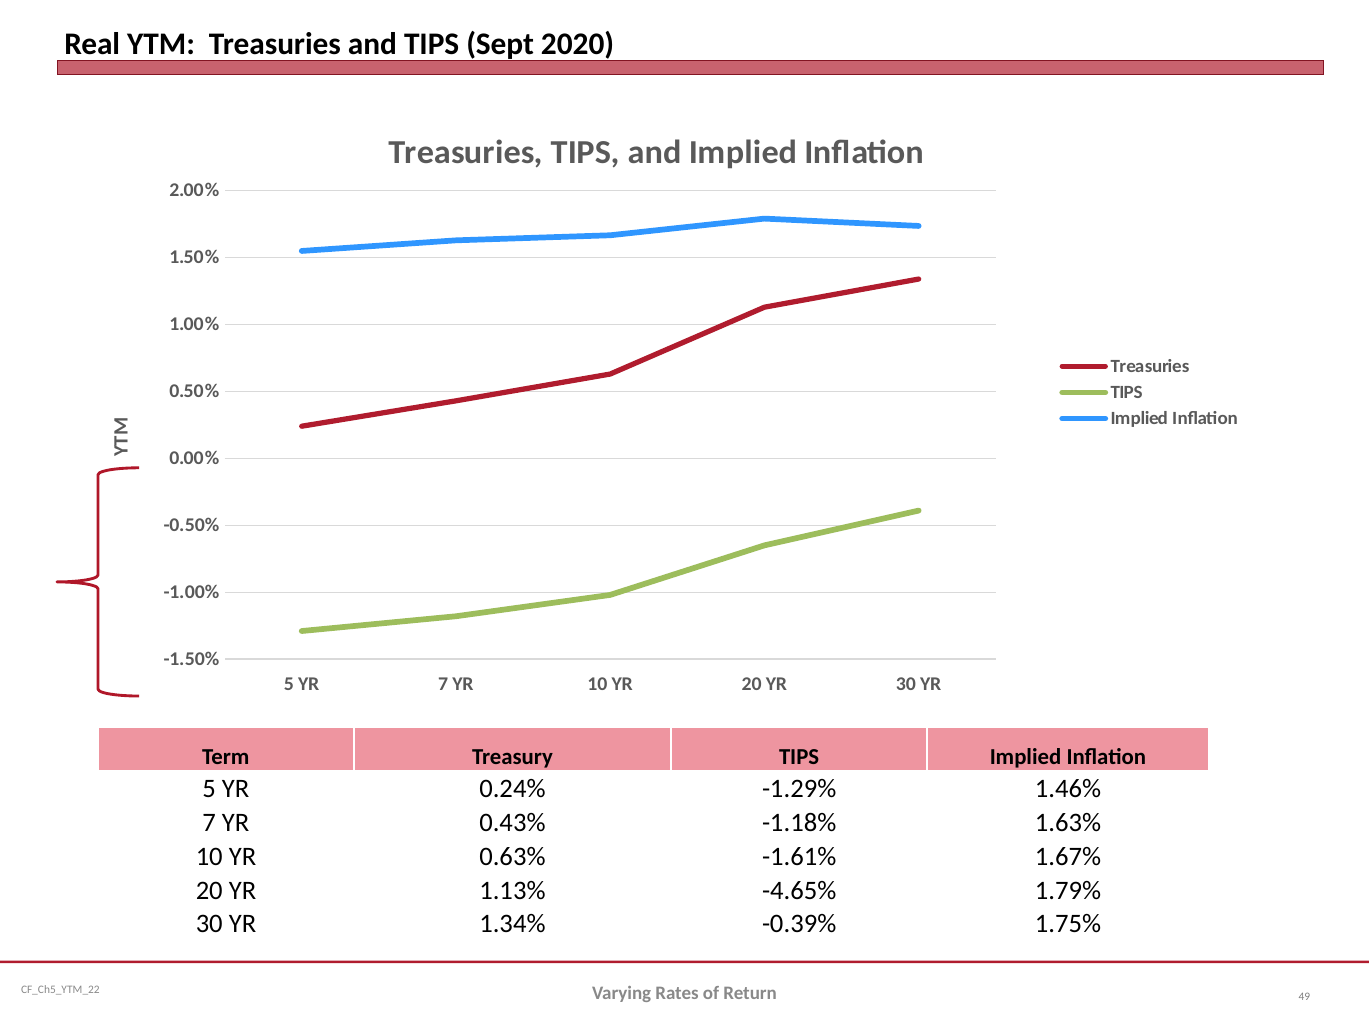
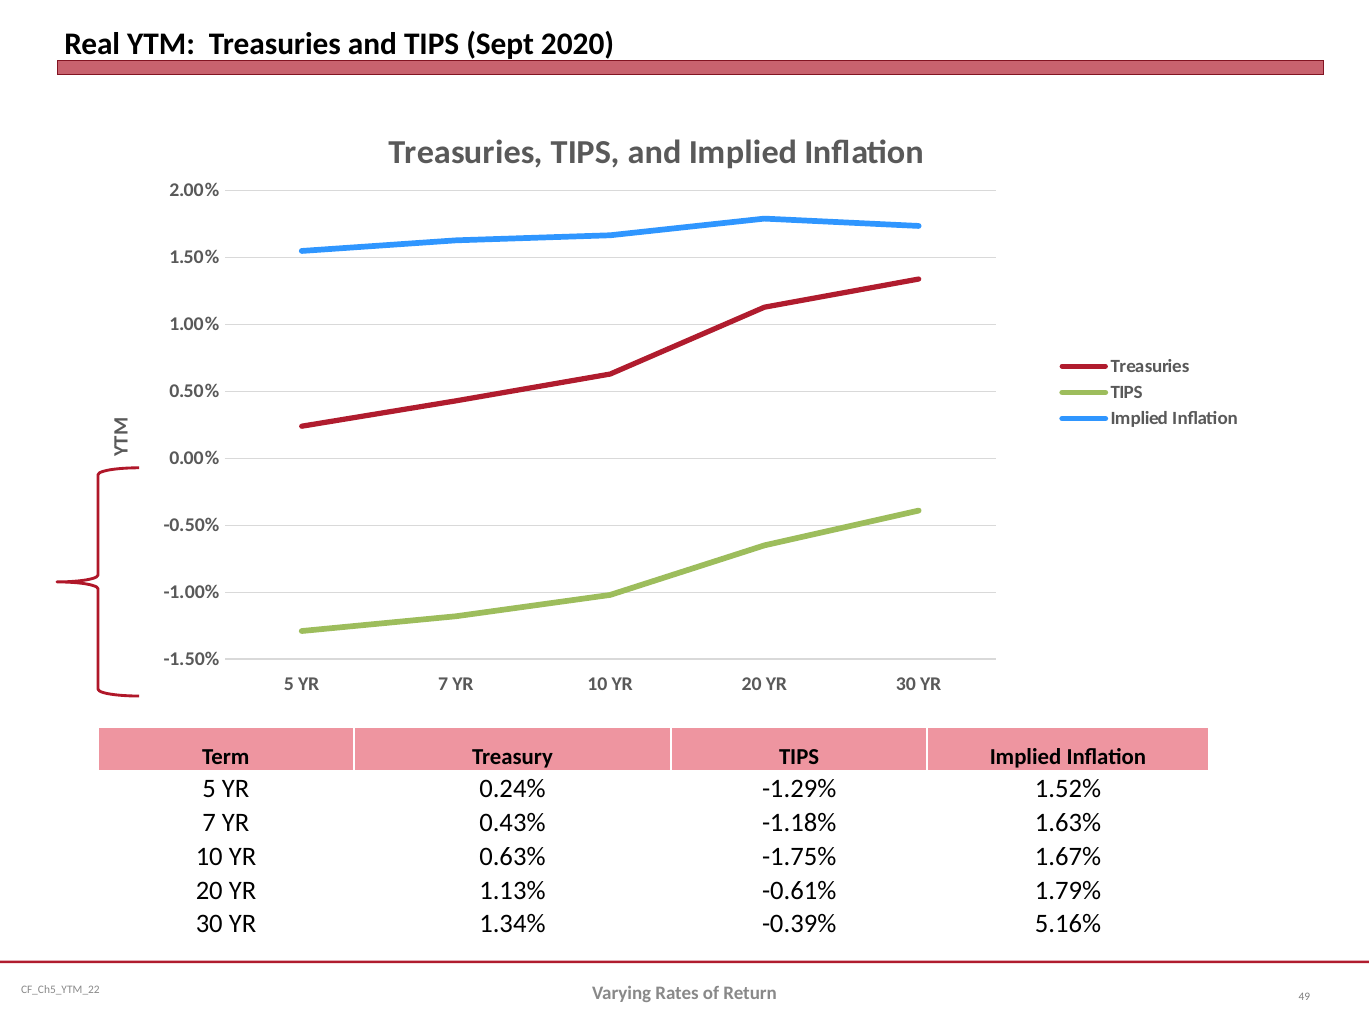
1.46%: 1.46% -> 1.52% (1068, 788)
-1.61%: -1.61% -> -1.75% (799, 856)
-4.65%: -4.65% -> -0.61% (799, 890)
1.75%: 1.75% -> 5.16% (1068, 924)
